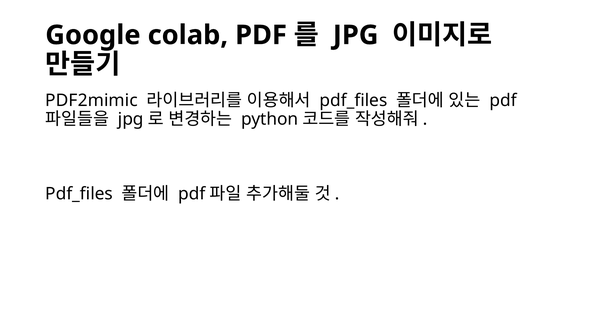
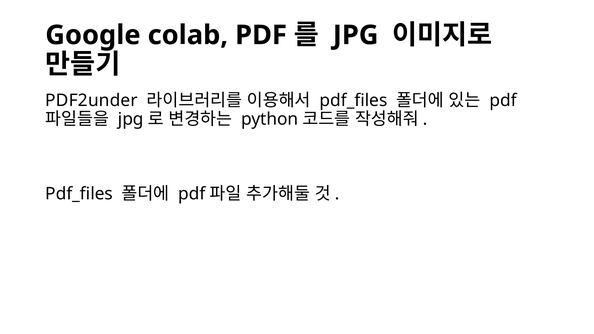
PDF2mimic: PDF2mimic -> PDF2under (92, 100)
